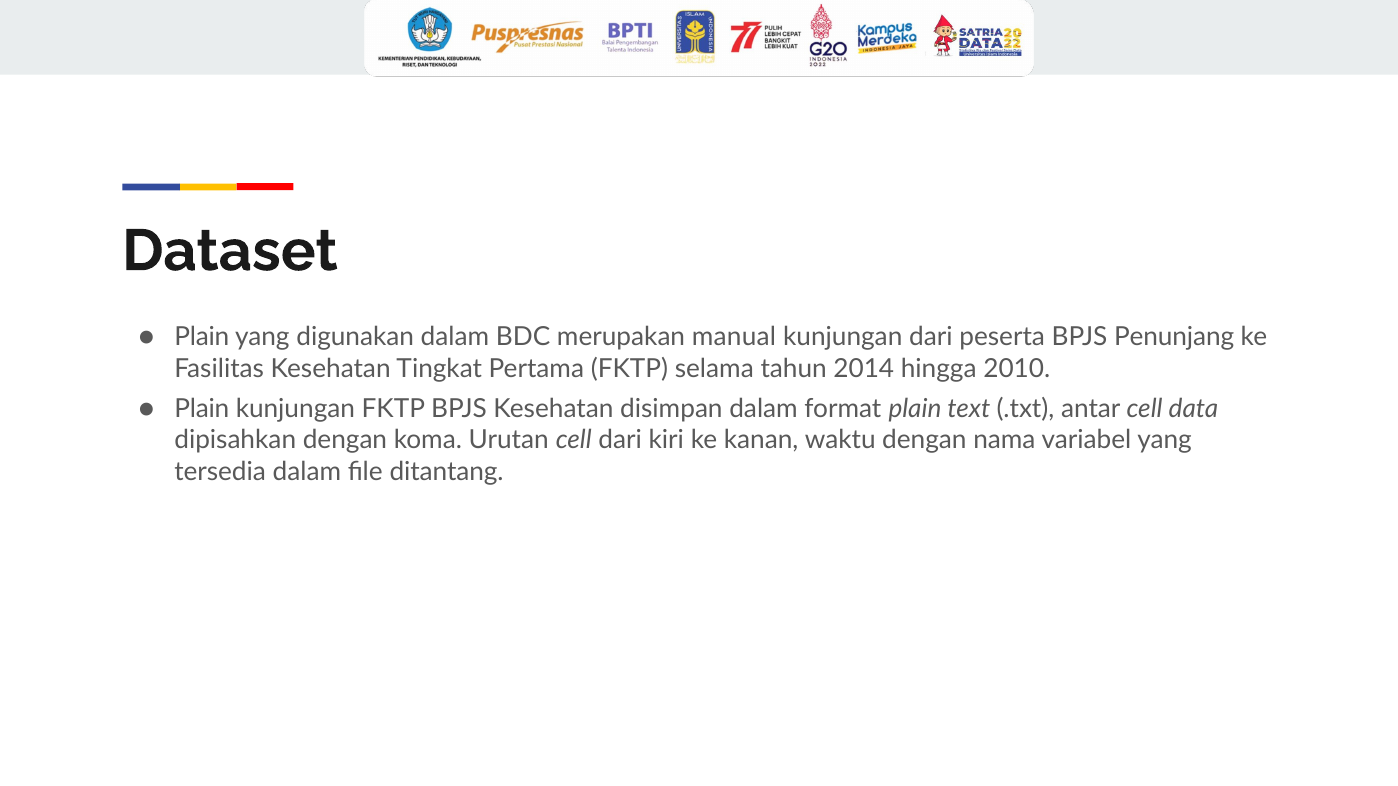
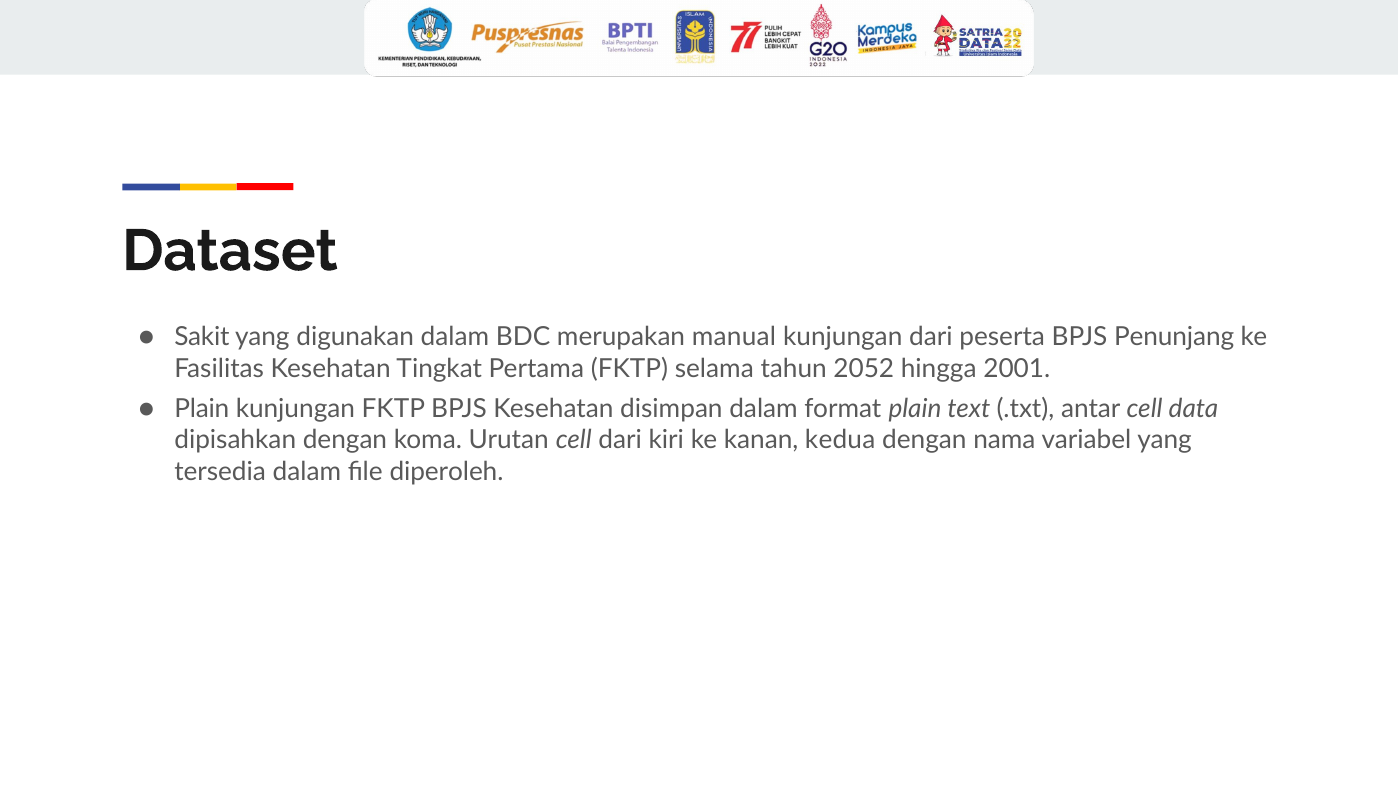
Plain: Plain -> Sakit (202, 337)
2014: 2014 -> 2052 (864, 369)
2010: 2010 -> 2001 (1017, 369)
waktu: waktu -> kedua (840, 440)
ditantang: ditantang -> diperoleh (447, 472)
